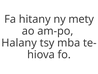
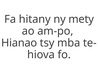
Halany: Halany -> Hianao (19, 43)
